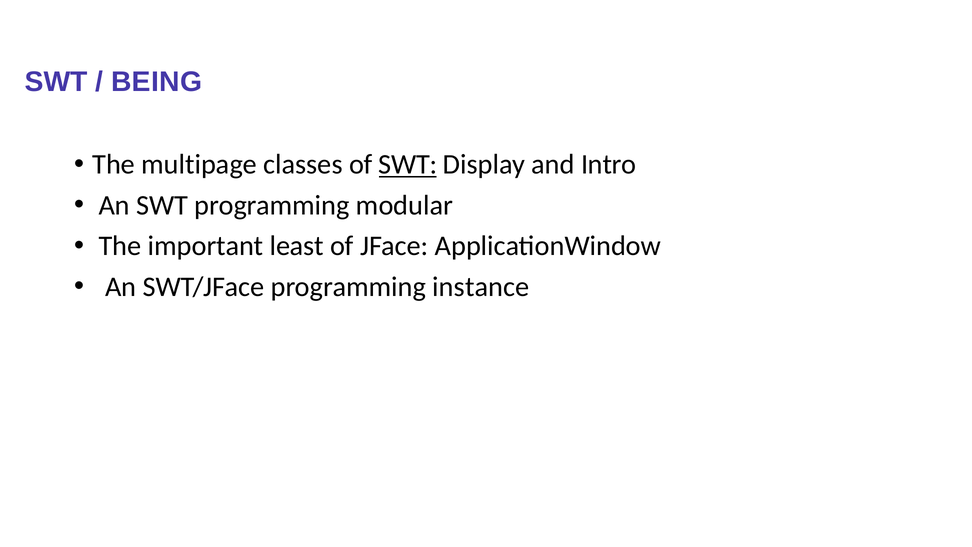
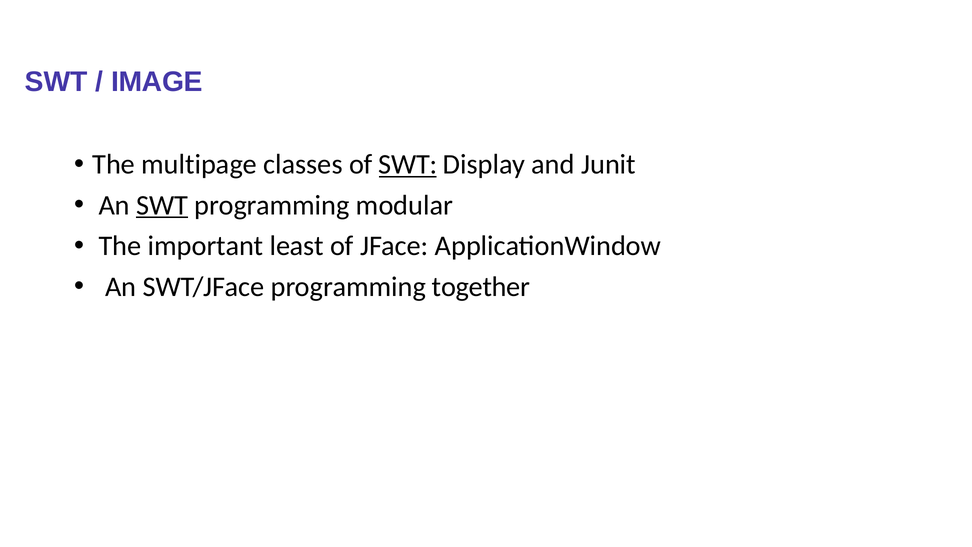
BEING: BEING -> IMAGE (157, 82)
Intro: Intro -> Junit (609, 164)
SWT underline: none -> present (162, 205)
instance: instance -> together (481, 287)
